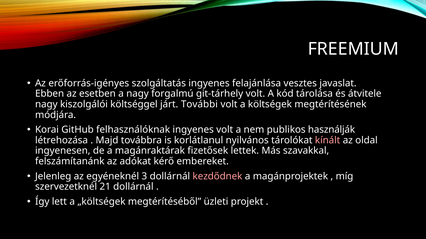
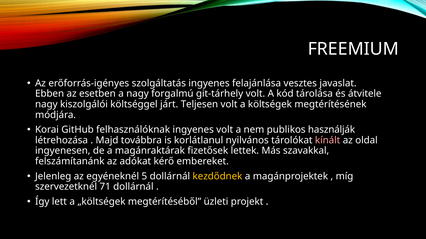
További: További -> Teljesen (199, 105)
3: 3 -> 5 (144, 177)
kezdődnek colour: pink -> yellow (217, 177)
21: 21 -> 71 (105, 187)
